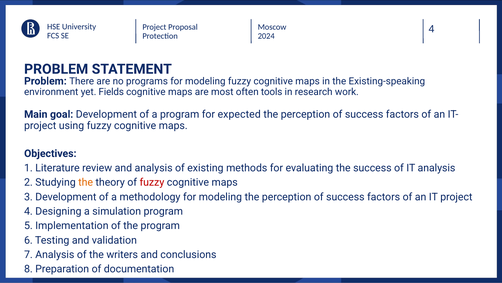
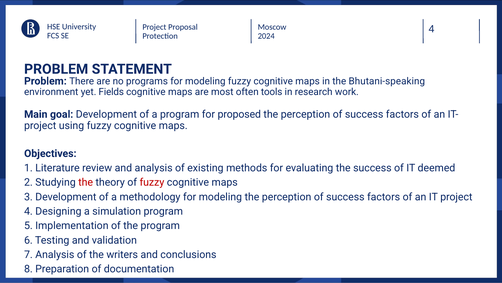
Existing-speaking: Existing-speaking -> Bhutani-speaking (387, 81)
expected: expected -> proposed (239, 114)
IT analysis: analysis -> deemed (436, 168)
the colour: orange -> red (86, 182)
